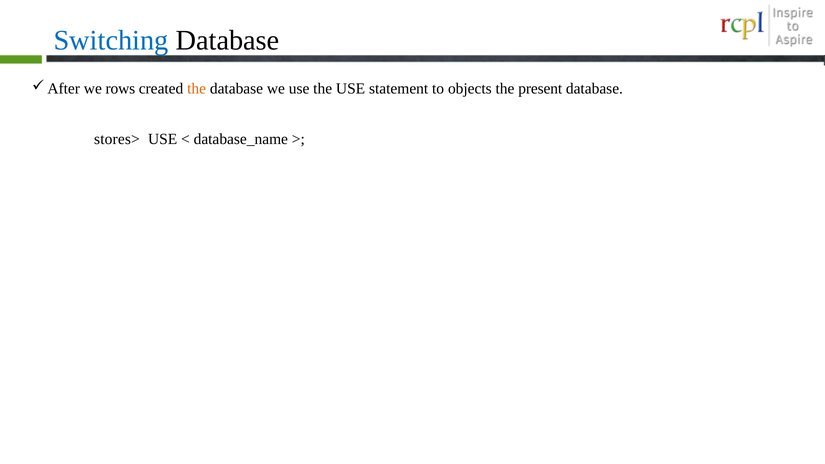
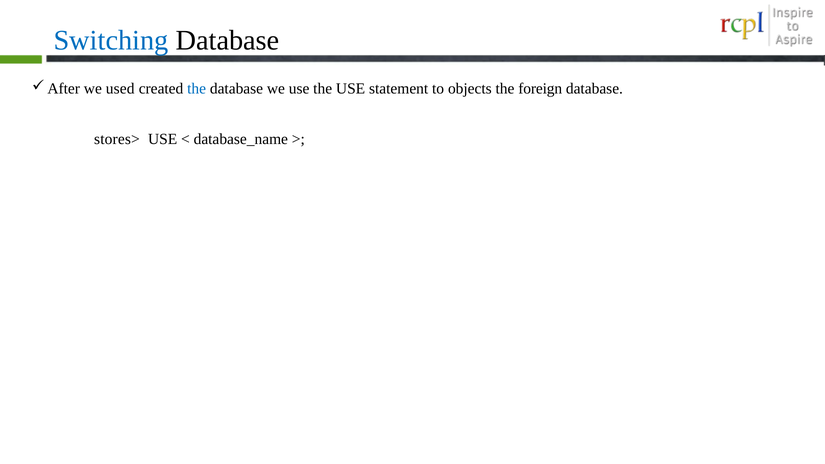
rows: rows -> used (120, 89)
the colour: orange -> blue (197, 89)
present: present -> foreign (540, 89)
